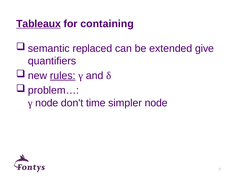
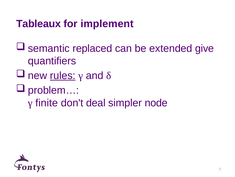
Tableaux underline: present -> none (39, 24)
containing: containing -> implement (107, 24)
γ node: node -> finite (47, 103)
time: time -> deal (96, 103)
